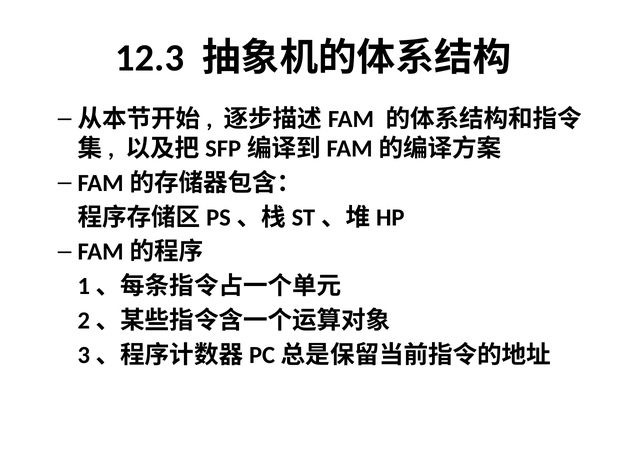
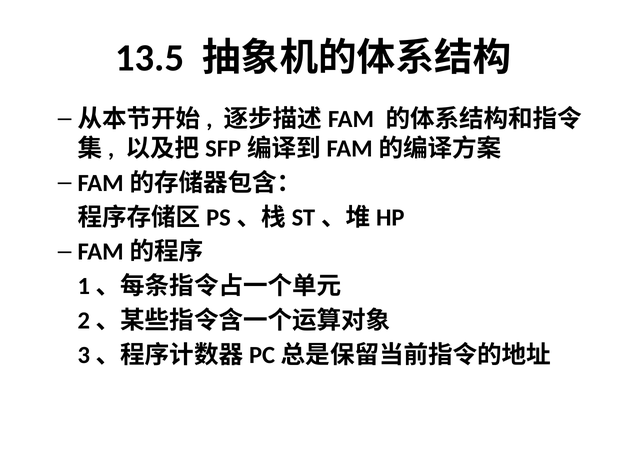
12.3: 12.3 -> 13.5 (150, 58)
